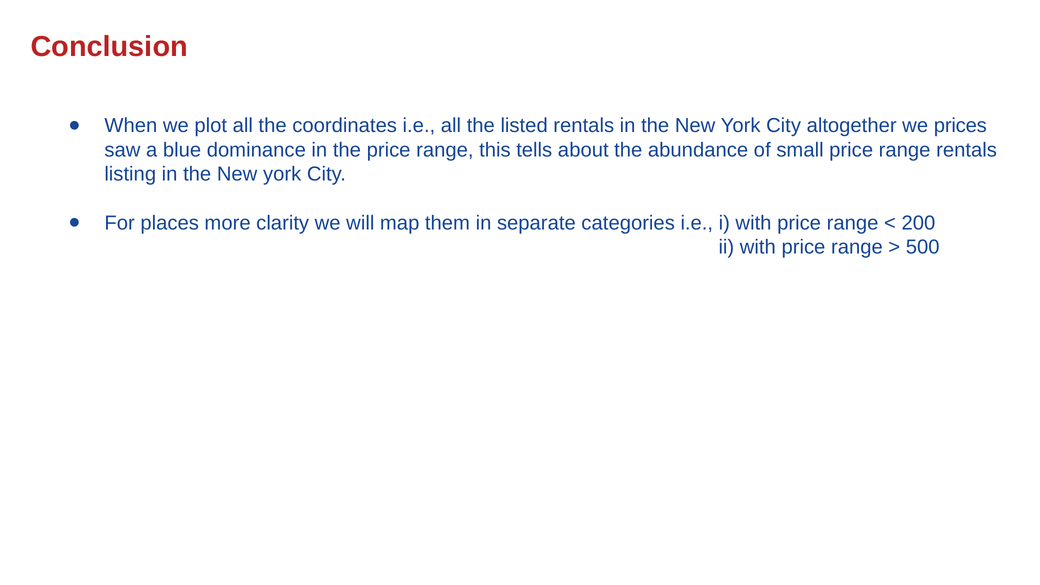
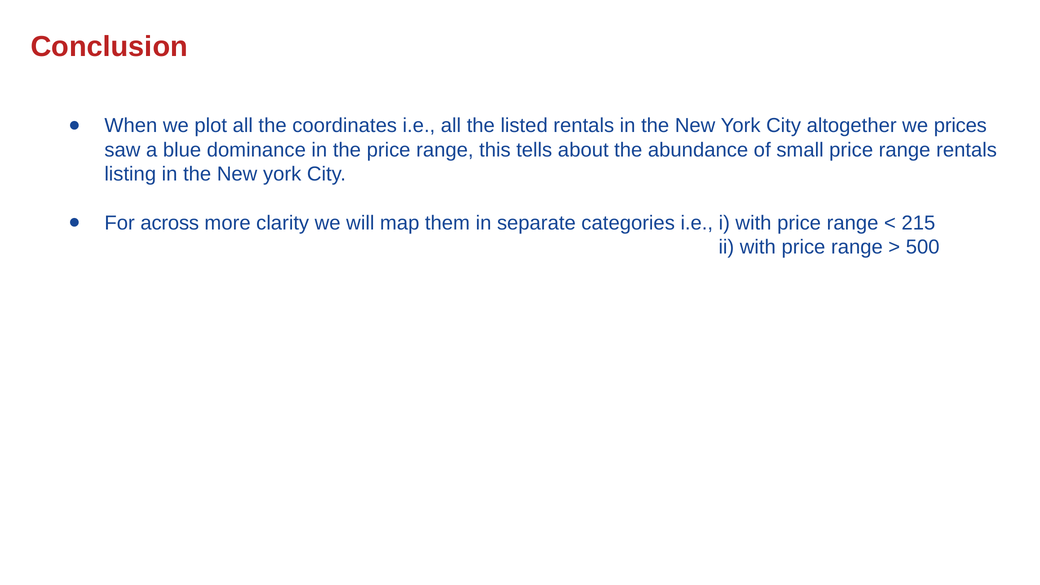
places: places -> across (170, 223)
200: 200 -> 215 (918, 223)
